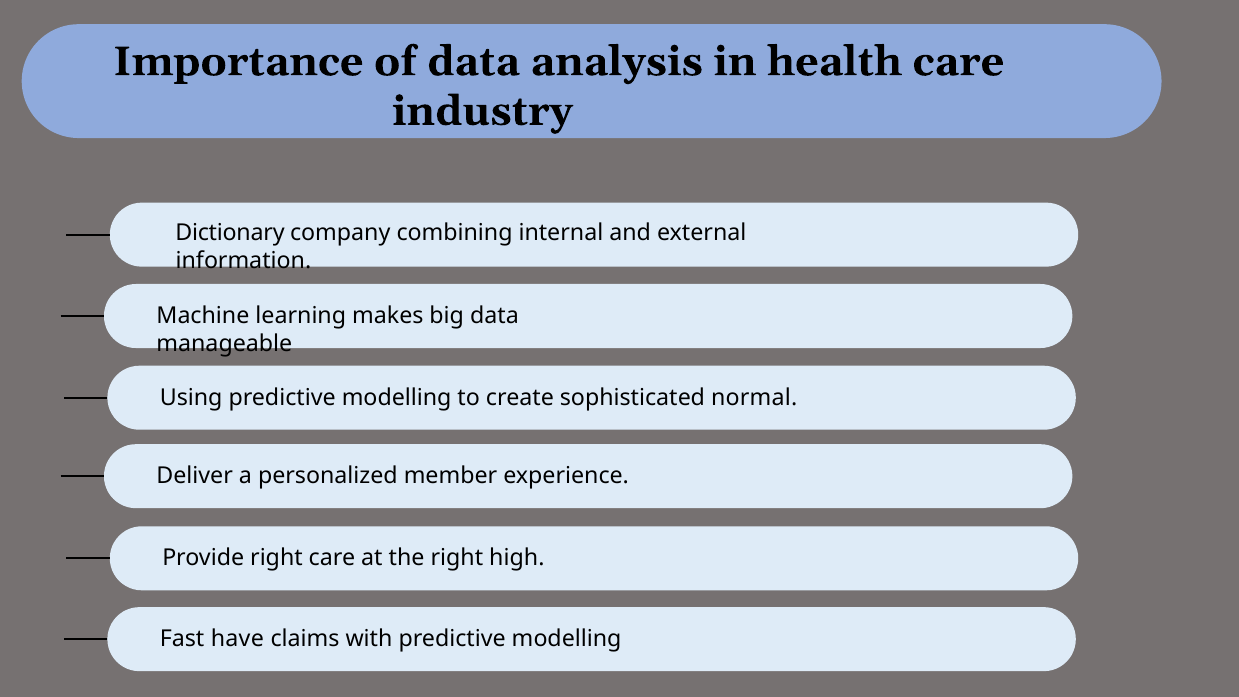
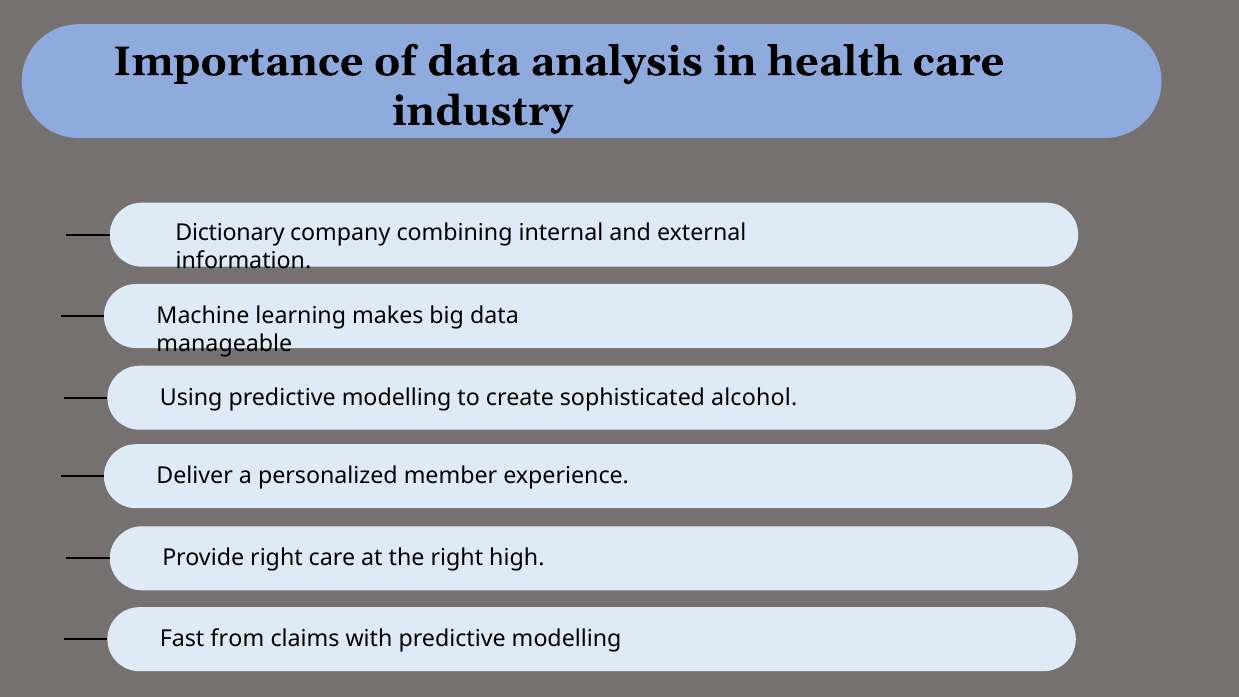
normal: normal -> alcohol (754, 397)
have: have -> from (237, 639)
